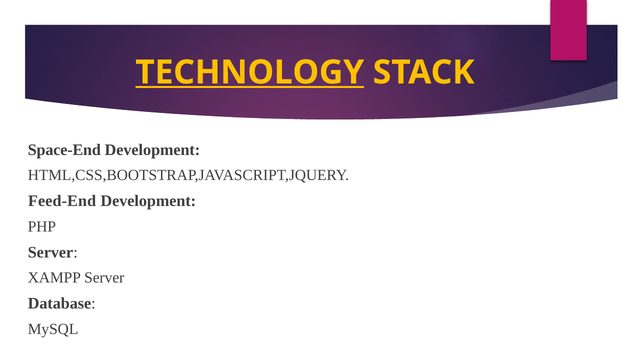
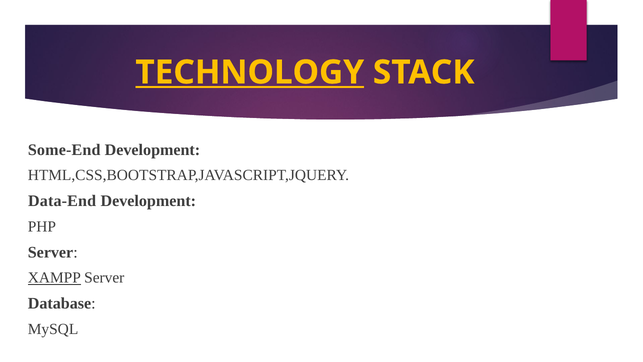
Space-End: Space-End -> Some-End (64, 150)
Feed-End: Feed-End -> Data-End (62, 201)
XAMPP underline: none -> present (54, 278)
